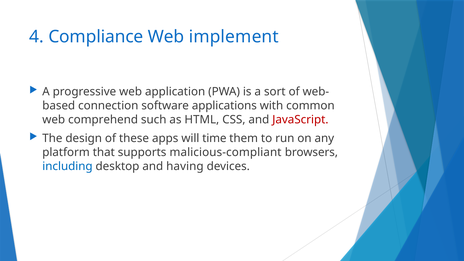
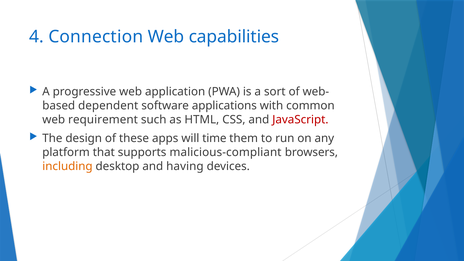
Compliance: Compliance -> Connection (96, 37)
implement: implement -> capabilities (234, 37)
connection: connection -> dependent (108, 106)
comprehend: comprehend -> requirement (103, 120)
including colour: blue -> orange (67, 166)
